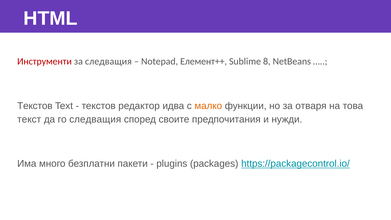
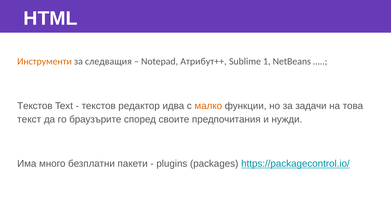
Инструменти colour: red -> orange (45, 61)
Елемент++: Елемент++ -> Атрибут++ (203, 61)
8: 8 -> 1 (267, 61)
отваря: отваря -> задачи (311, 106)
го следващия: следващия -> браузърите (95, 119)
